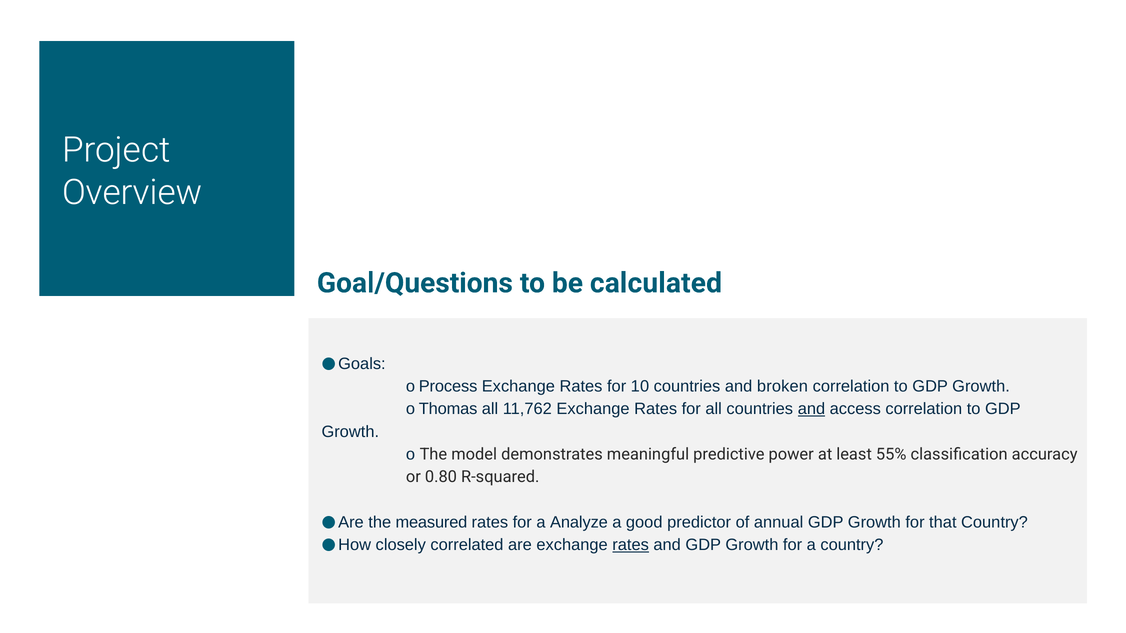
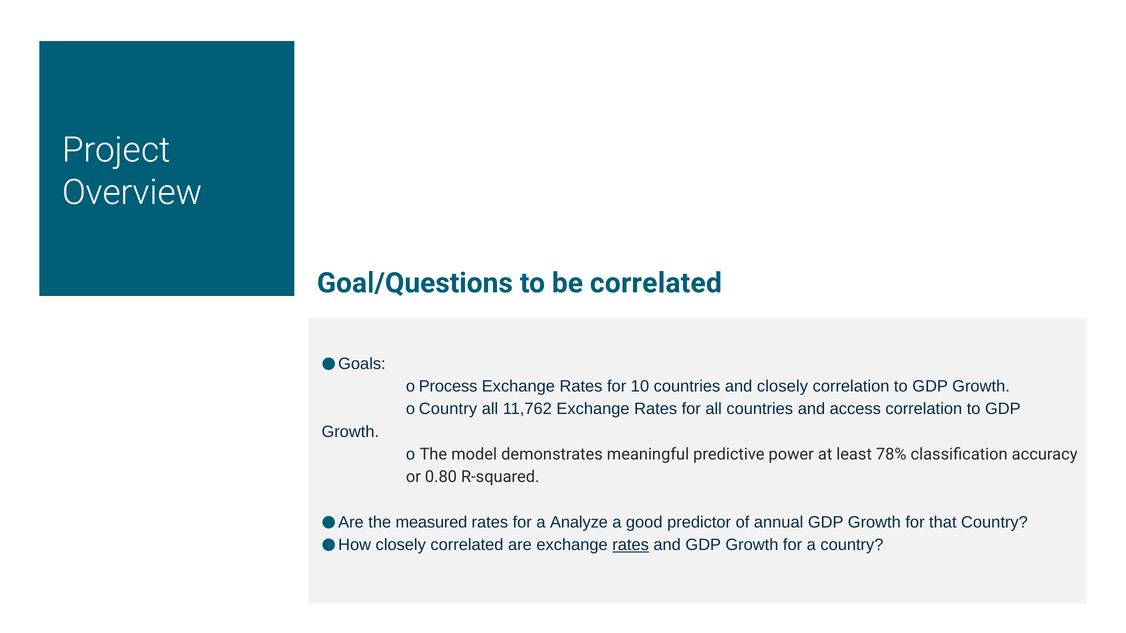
be calculated: calculated -> correlated (656, 283)
and broken: broken -> closely (782, 387)
o Thomas: Thomas -> Country (448, 409)
and underline: present -> none (811, 409)
55%: 55% -> 78% (891, 454)
